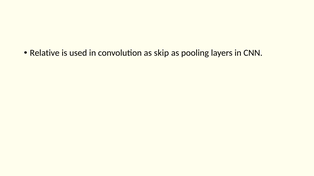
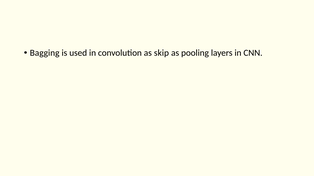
Relative: Relative -> Bagging (45, 53)
